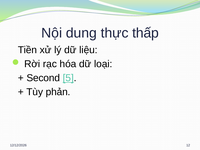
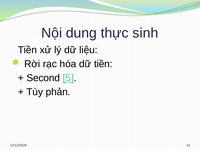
thấp: thấp -> sinh (145, 33)
dữ loại: loại -> tiền (103, 64)
